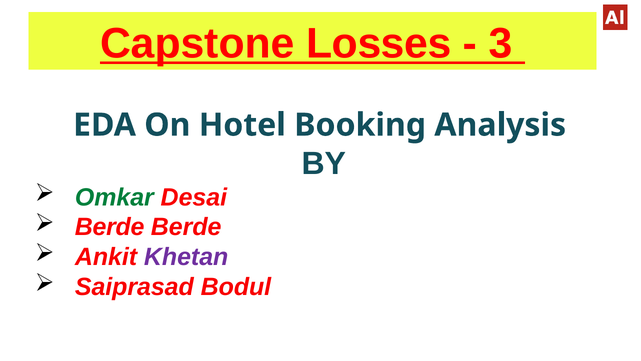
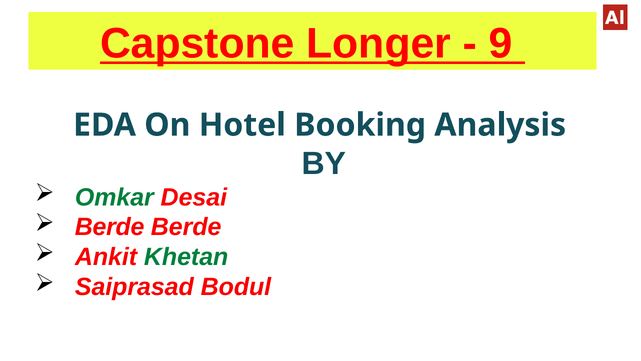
Losses: Losses -> Longer (379, 44)
3: 3 -> 9 (501, 44)
Khetan colour: purple -> green (186, 257)
